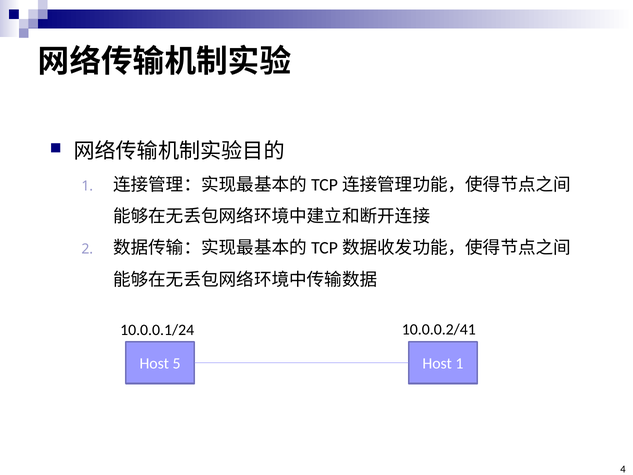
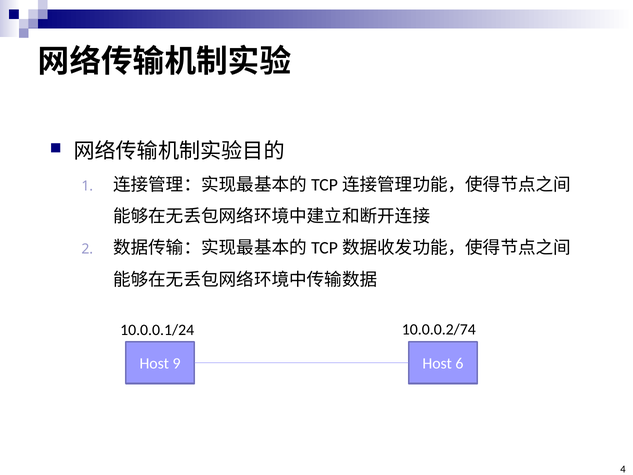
10.0.0.2/41: 10.0.0.2/41 -> 10.0.0.2/74 (439, 329)
5: 5 -> 9 (177, 364)
Host 1: 1 -> 6 (459, 364)
